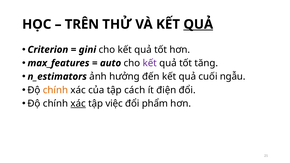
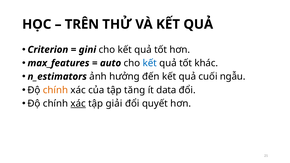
QUẢ underline: present -> none (198, 24)
kết colour: purple -> blue (150, 63)
tăng: tăng -> khác (206, 63)
cách: cách -> tăng (135, 90)
điện: điện -> data (166, 90)
việc: việc -> giải (114, 104)
phẩm: phẩm -> quyết (155, 104)
